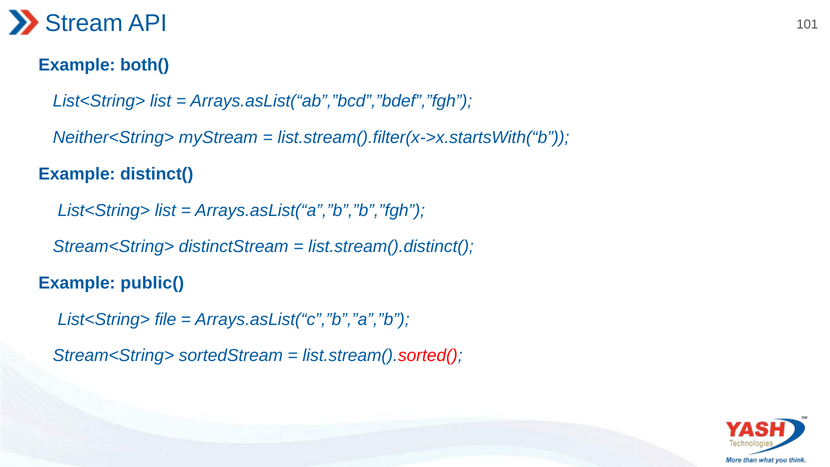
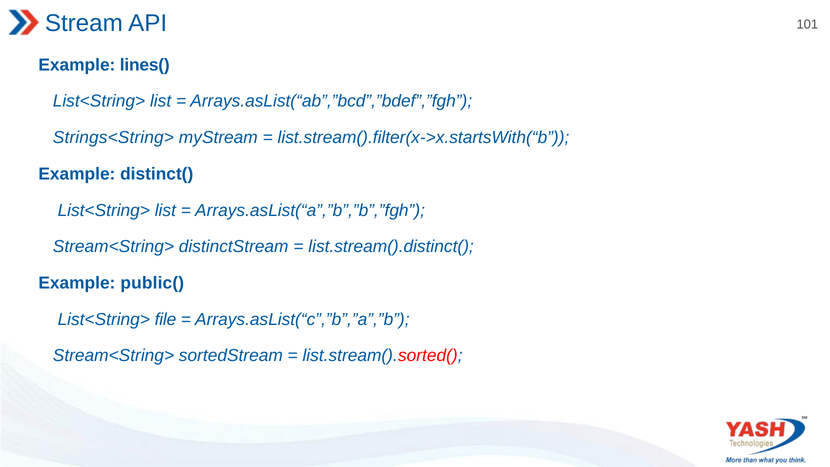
both(: both( -> lines( (145, 65)
Neither<String>: Neither<String> -> Strings<String> (113, 138)
